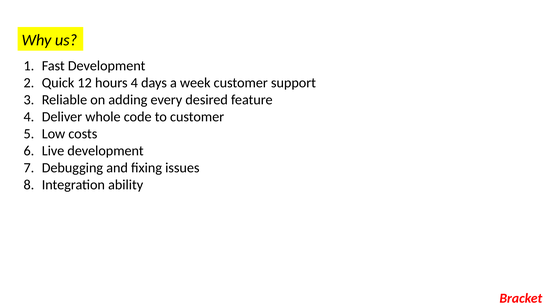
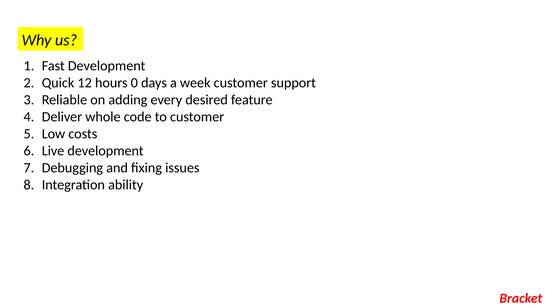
hours 4: 4 -> 0 (134, 83)
